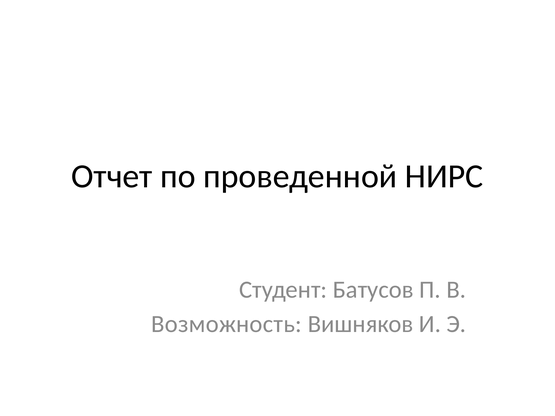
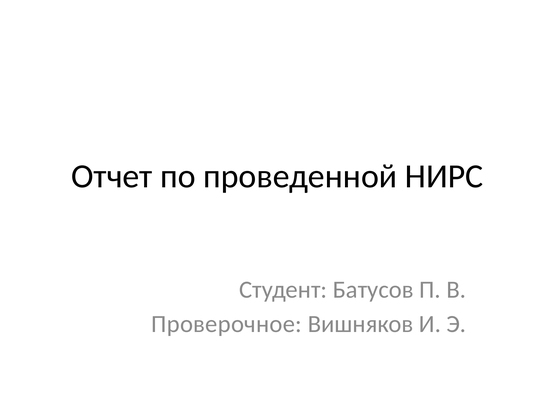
Возможность: Возможность -> Проверочное (227, 324)
